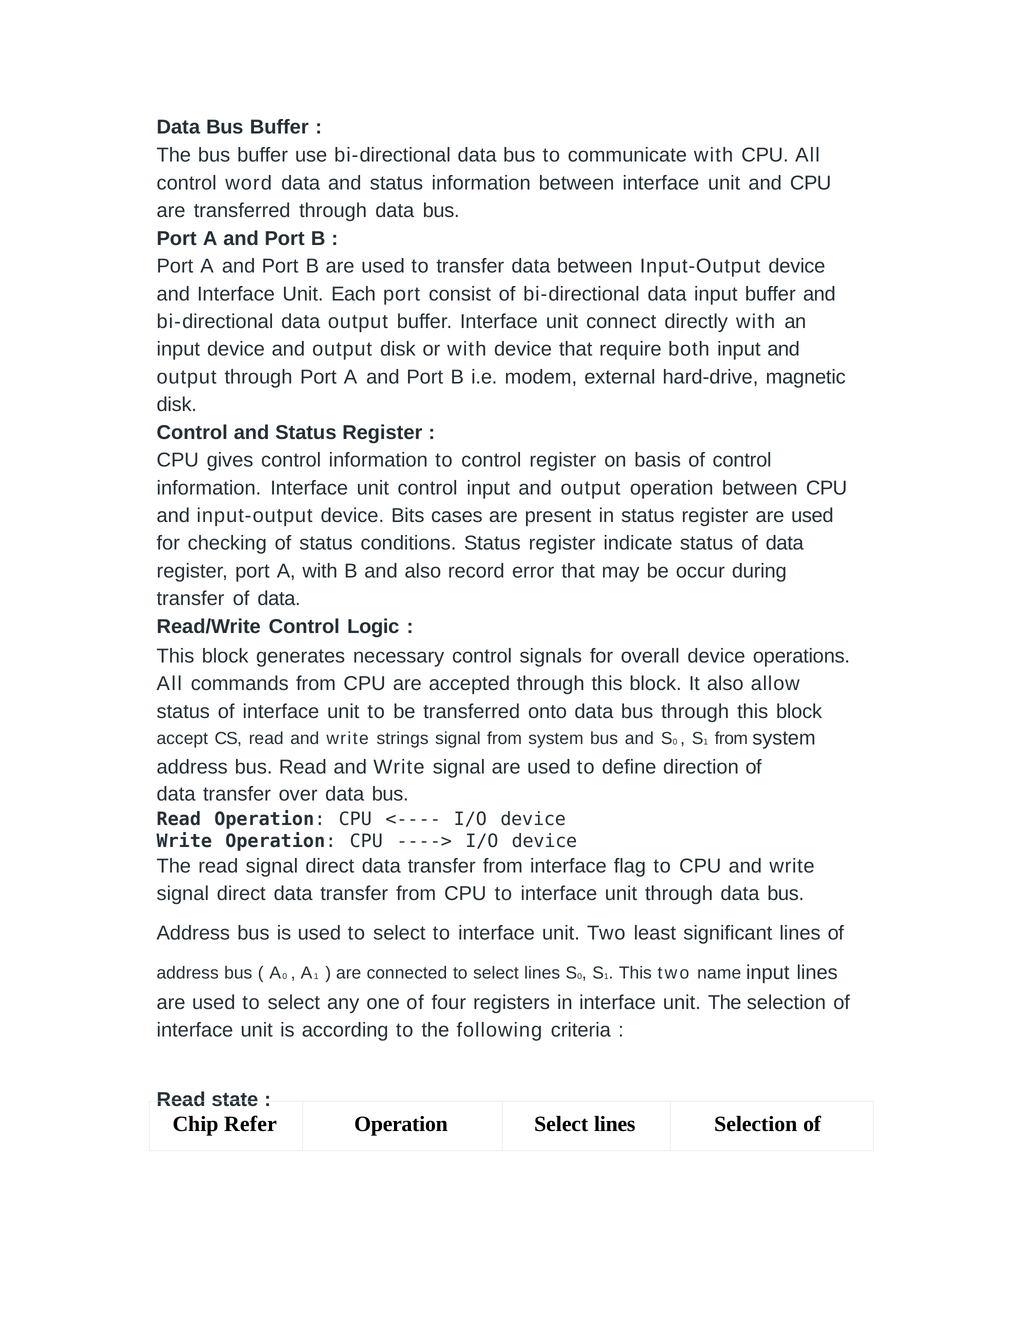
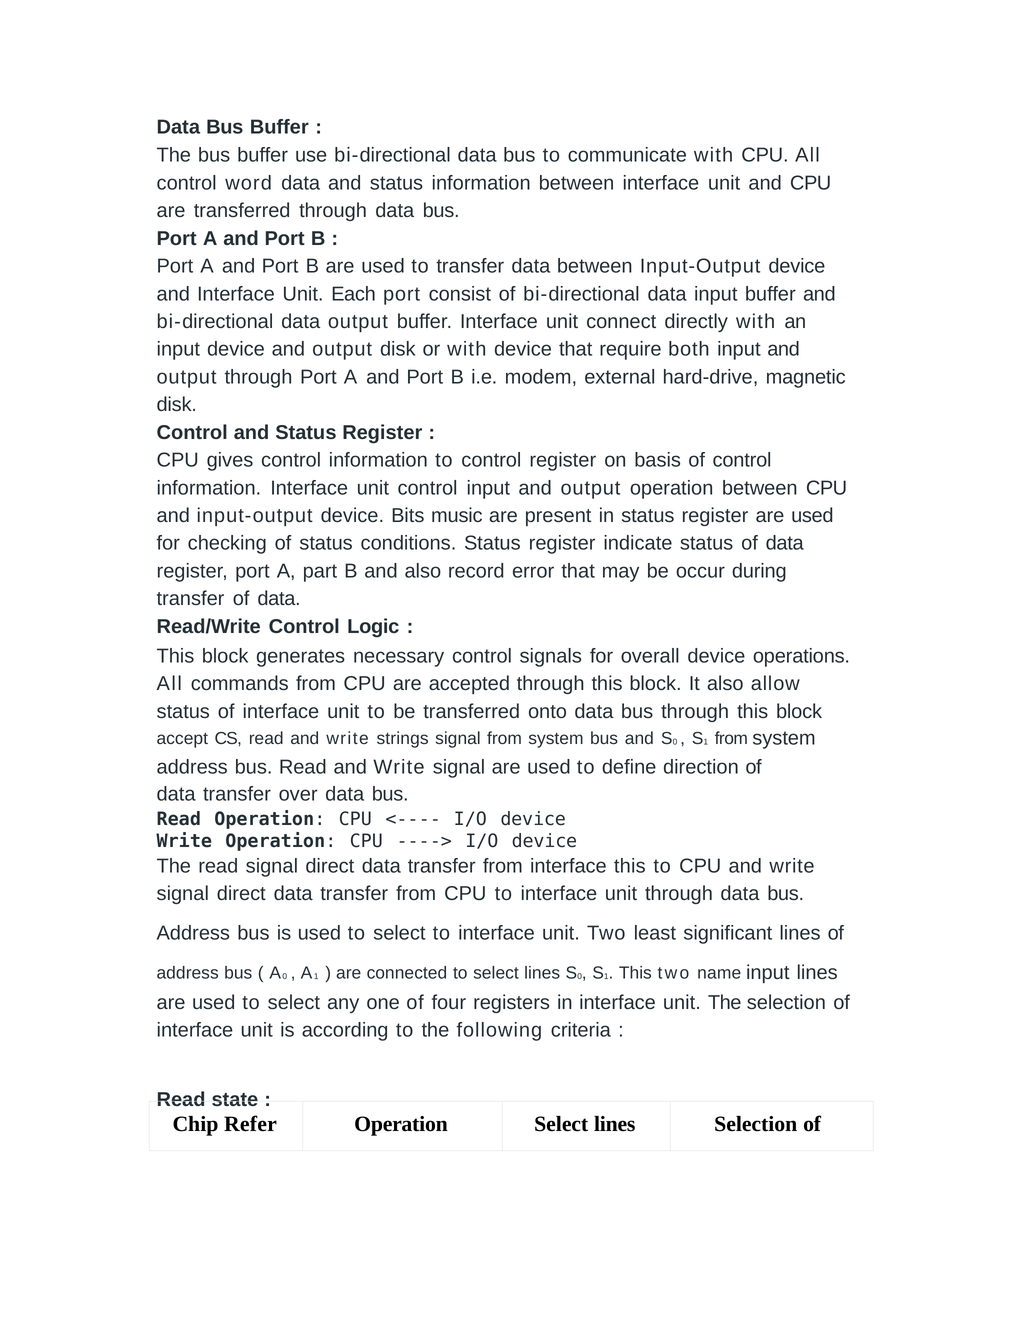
cases: cases -> music (457, 516)
A with: with -> part (320, 571)
interface flag: flag -> this (630, 866)
